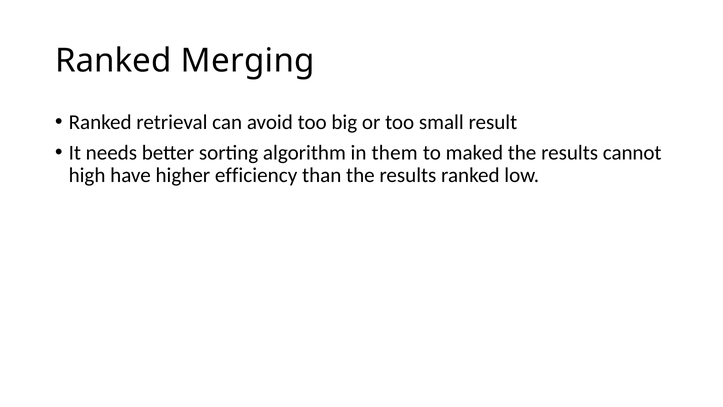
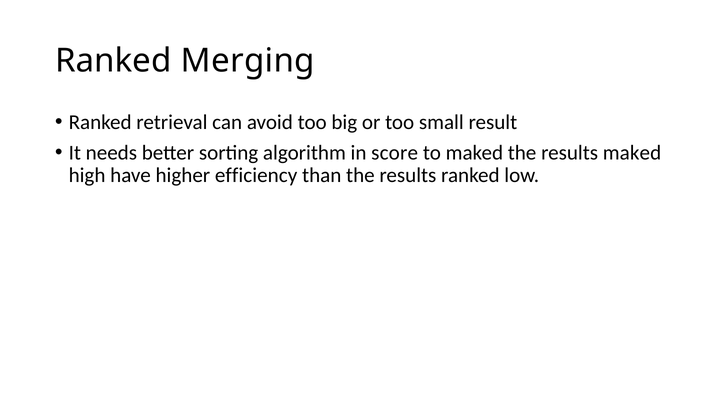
them: them -> score (395, 153)
results cannot: cannot -> maked (632, 153)
